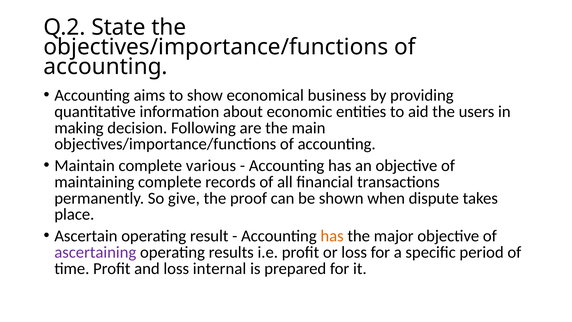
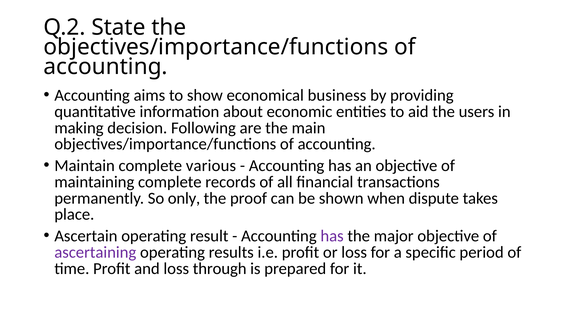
give: give -> only (184, 198)
has colour: orange -> purple (332, 236)
internal: internal -> through (220, 268)
